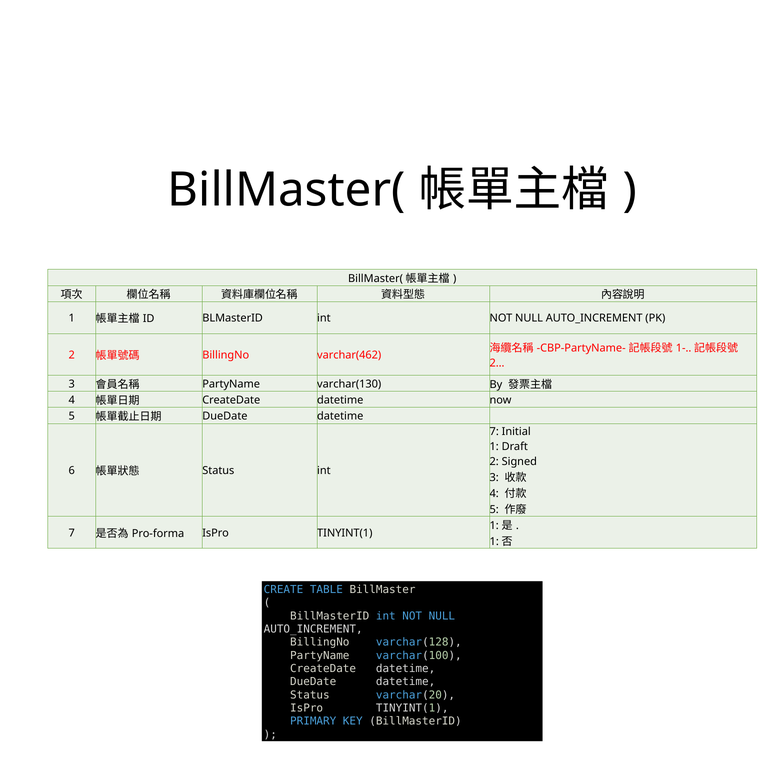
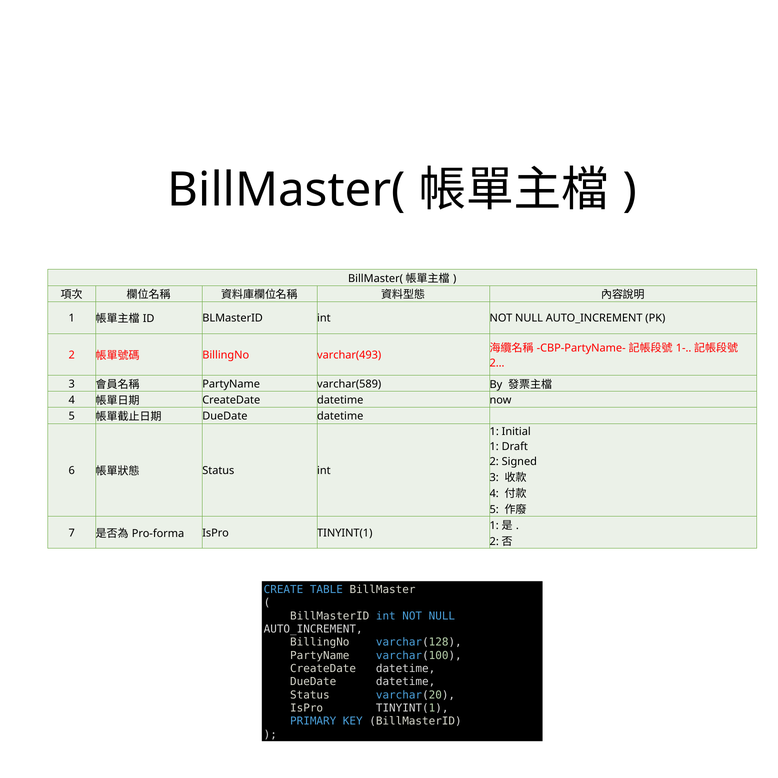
varchar(462: varchar(462 -> varchar(493 (349, 355)
varchar(130: varchar(130 -> varchar(589 (349, 384)
7: 7 -> 1 (494, 432)
1: 1 -> 2 (494, 541)
